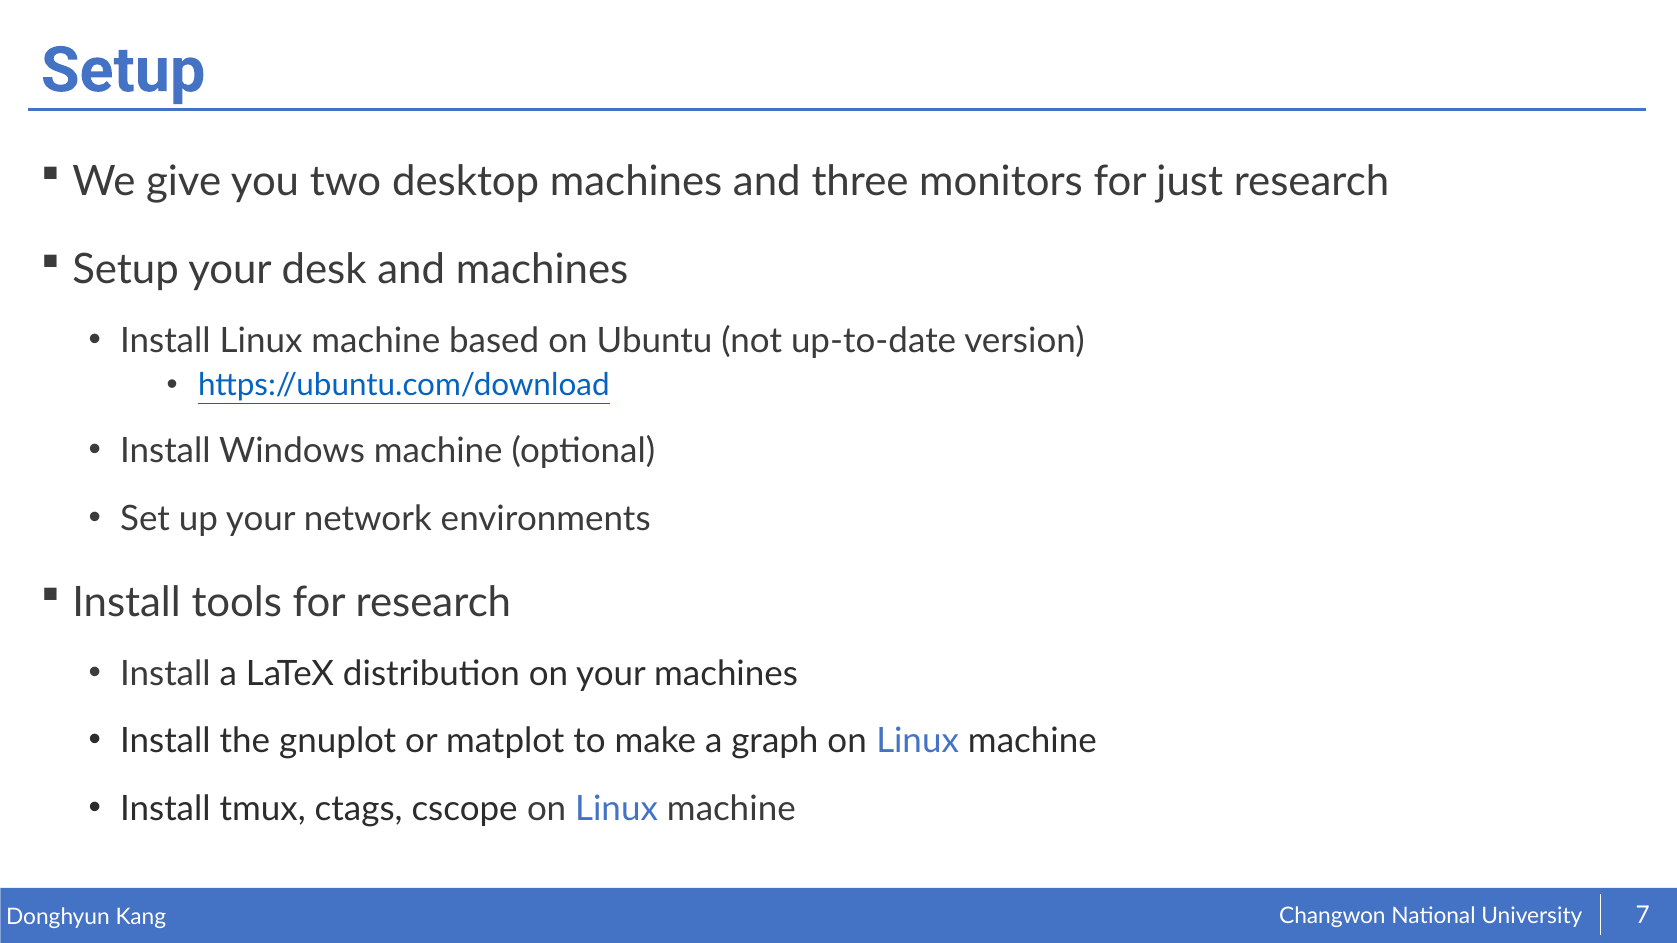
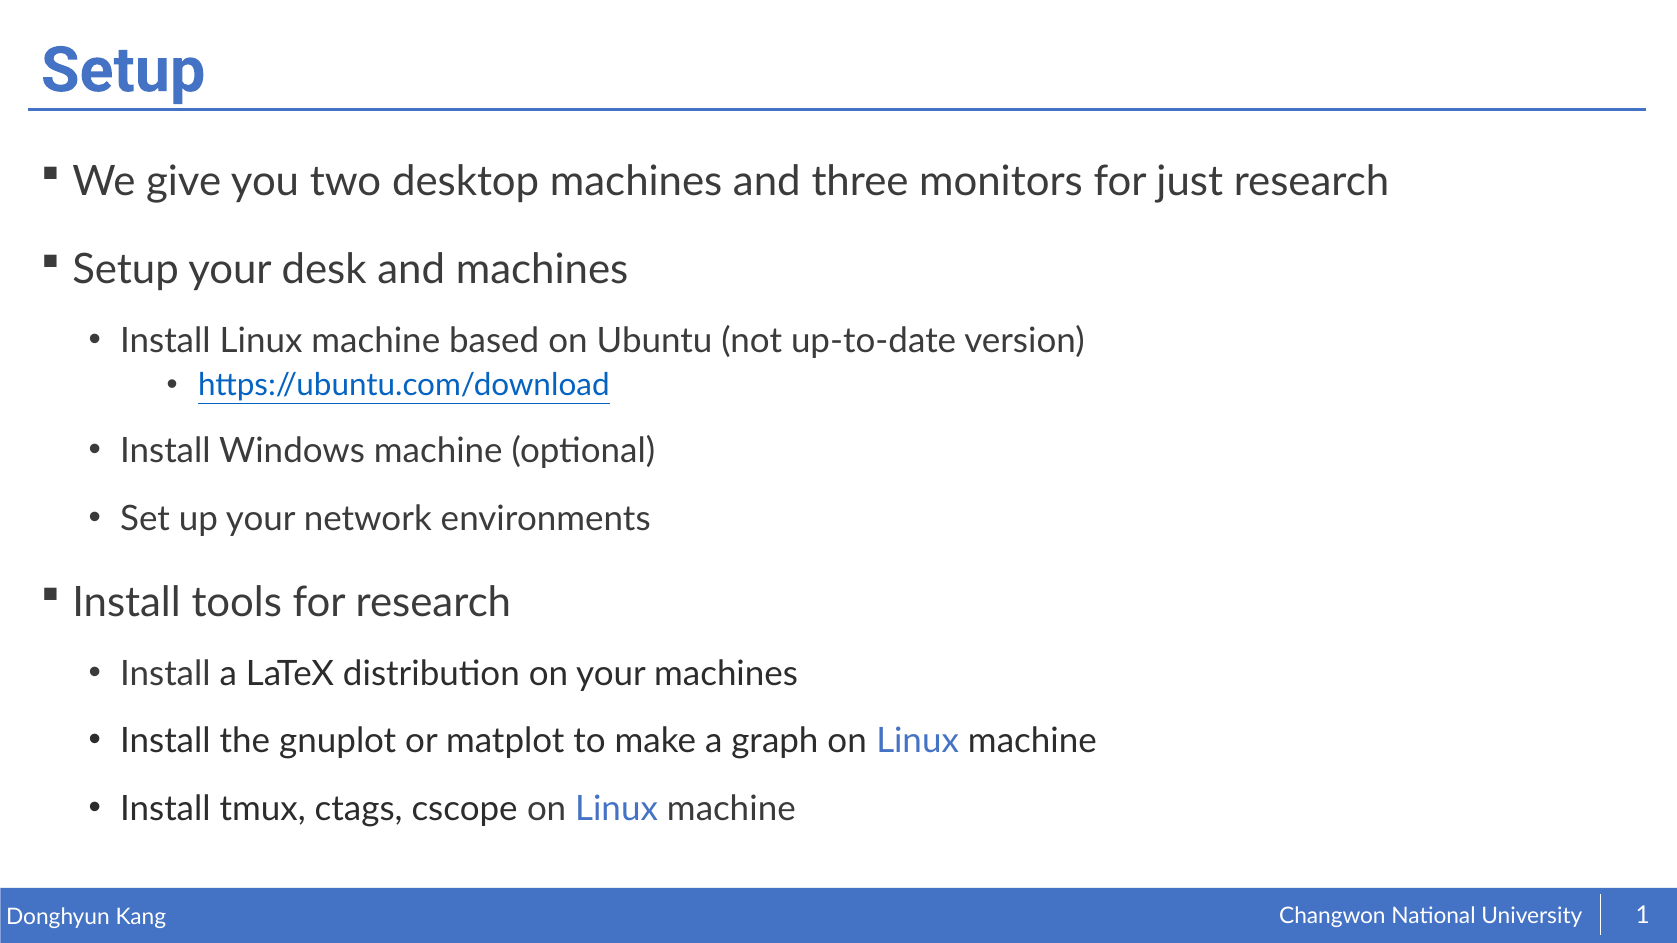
7: 7 -> 1 (1643, 916)
